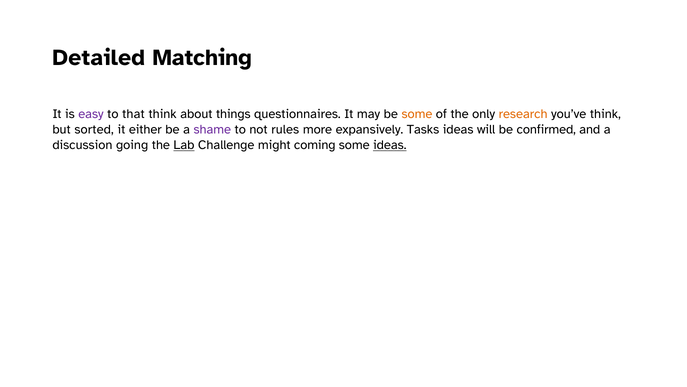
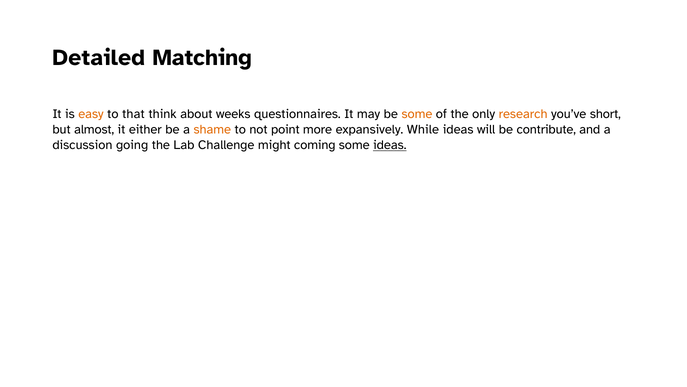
easy colour: purple -> orange (91, 114)
things: things -> weeks (233, 114)
you’ve think: think -> short (605, 114)
sorted: sorted -> almost (94, 130)
shame colour: purple -> orange (212, 130)
rules: rules -> point (285, 130)
Tasks: Tasks -> While (423, 130)
confirmed: confirmed -> contribute (546, 130)
Lab underline: present -> none (184, 145)
